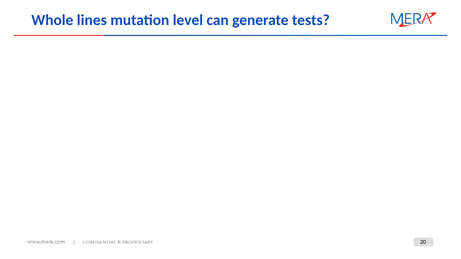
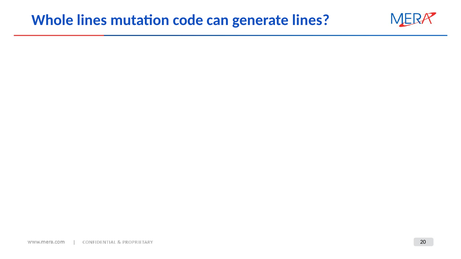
level: level -> code (188, 20)
generate tests: tests -> lines (311, 20)
